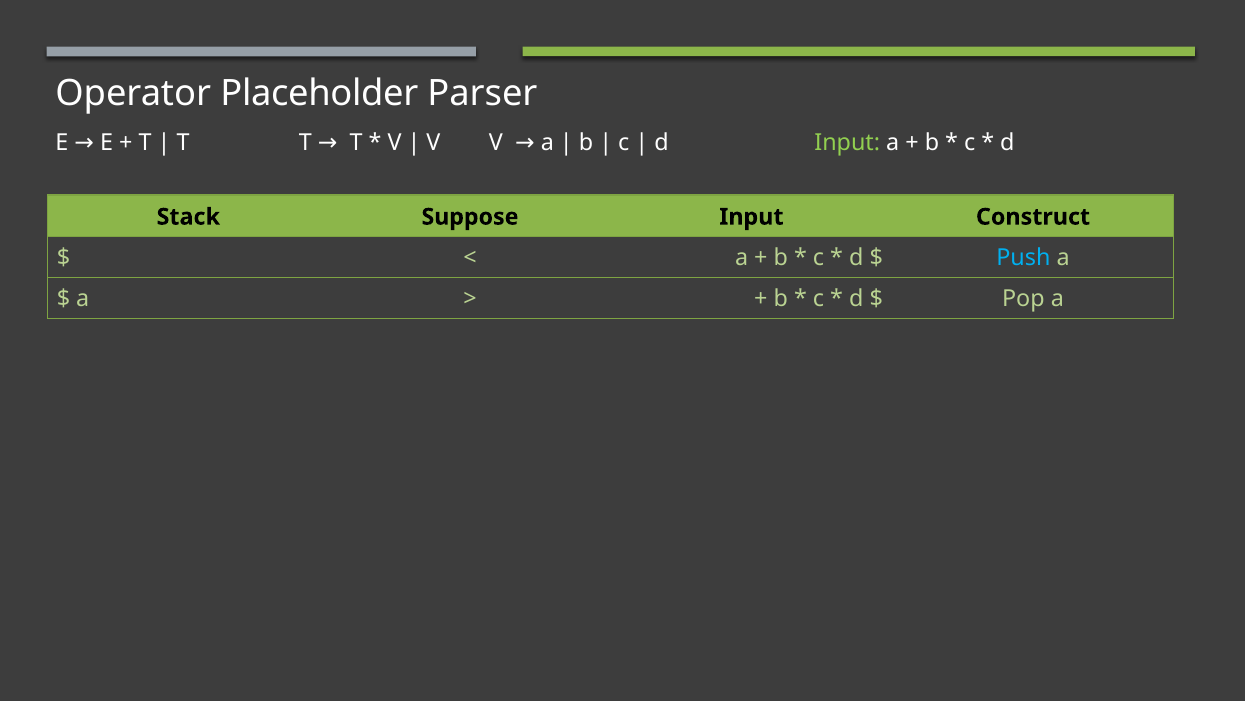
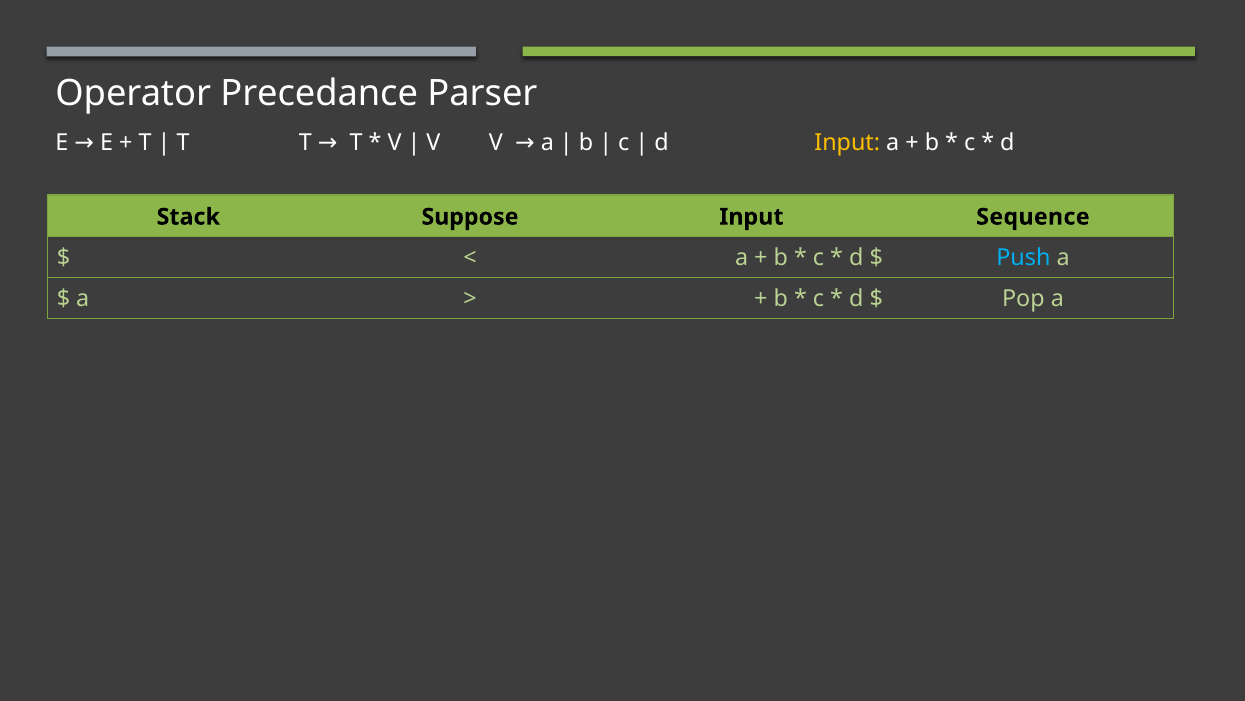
Placeholder: Placeholder -> Precedance (319, 94)
Input colour: light green -> yellow (847, 143)
Construct: Construct -> Sequence (1033, 217)
